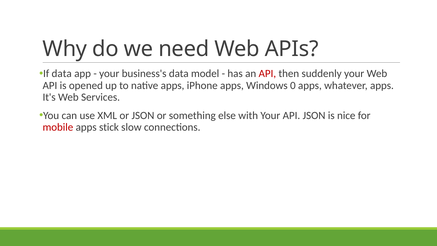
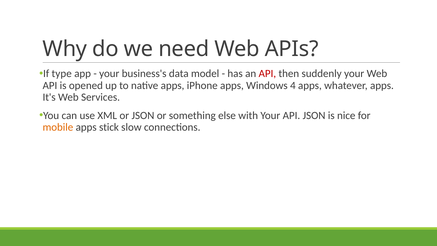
If data: data -> type (62, 74)
0: 0 -> 4 (293, 85)
mobile colour: red -> orange (58, 127)
